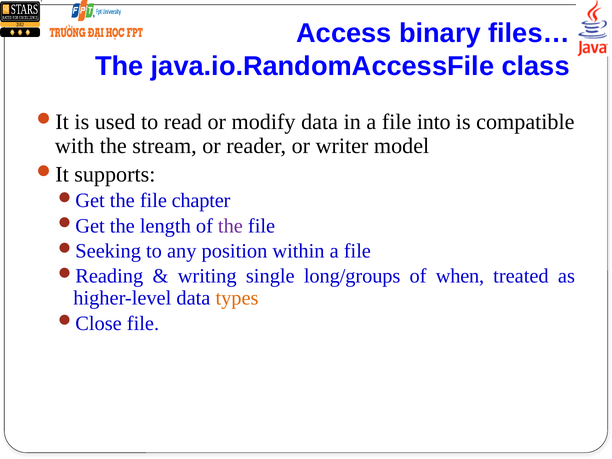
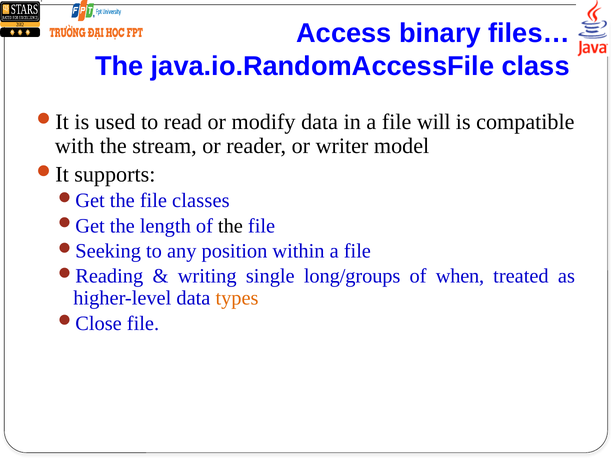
into: into -> will (434, 122)
chapter: chapter -> classes (201, 201)
the colour: purple -> black (230, 226)
